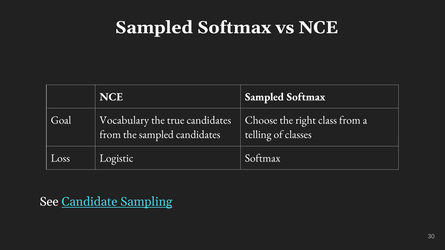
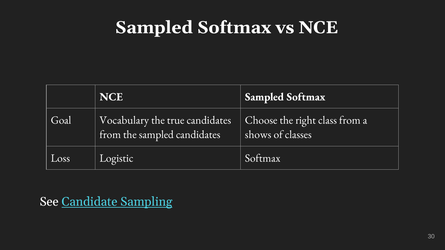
telling: telling -> shows (258, 135)
